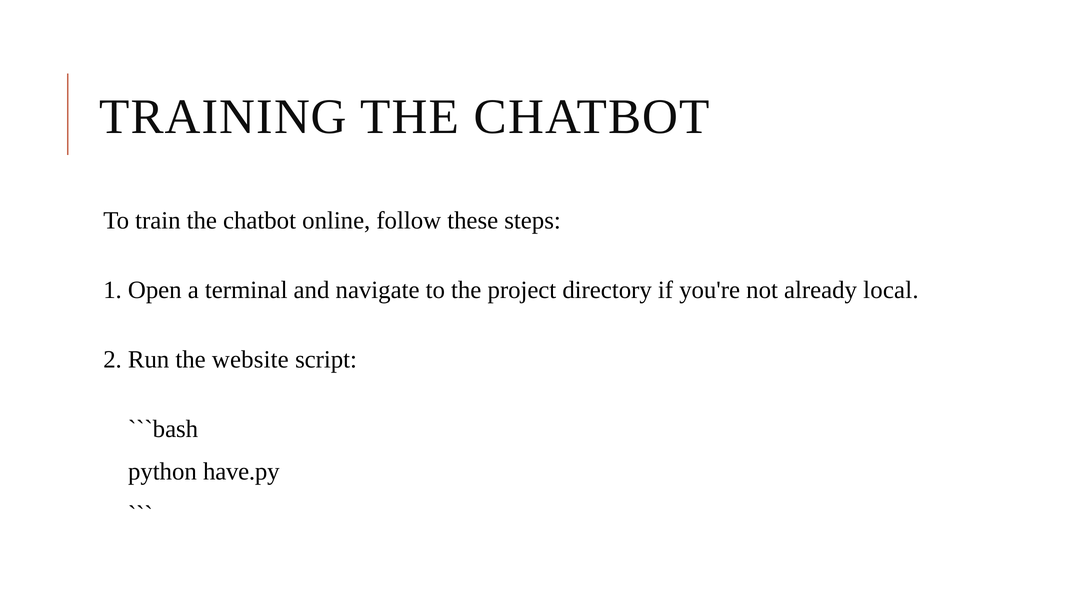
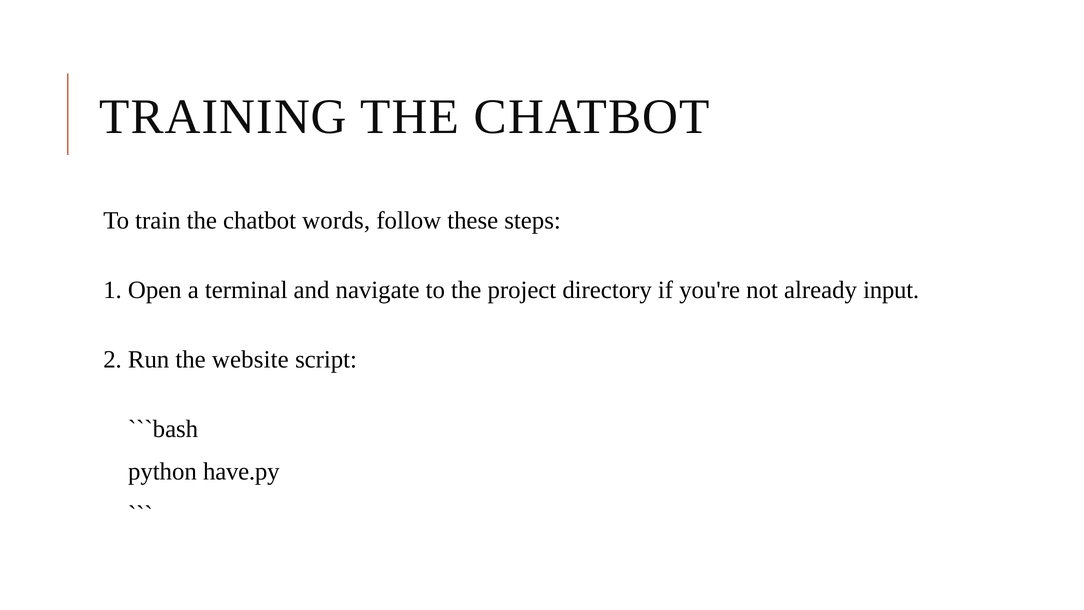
online: online -> words (336, 221)
local: local -> input (891, 290)
